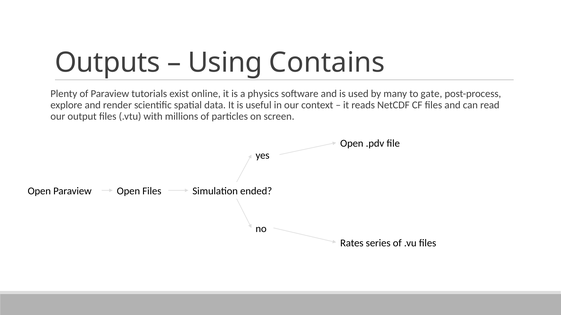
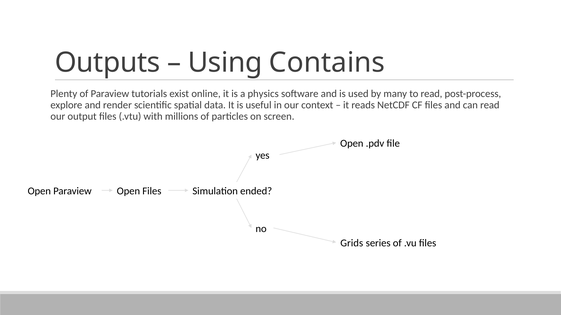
to gate: gate -> read (432, 94)
Rates: Rates -> Grids (352, 244)
